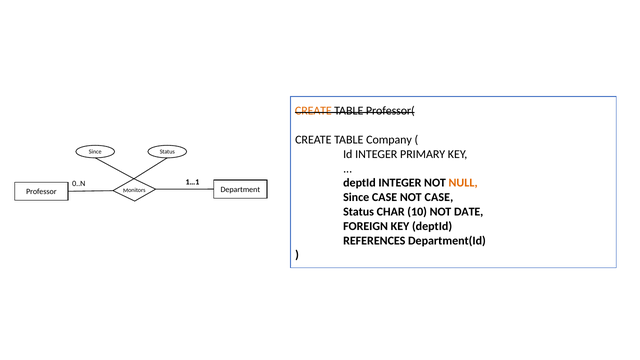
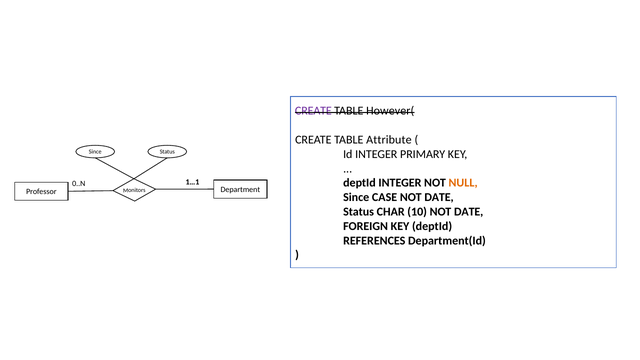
CREATE colour: orange -> purple (313, 111)
Professor(: Professor( -> However( (390, 111)
Company: Company -> Attribute (389, 140)
CASE: CASE -> DATE (439, 197)
